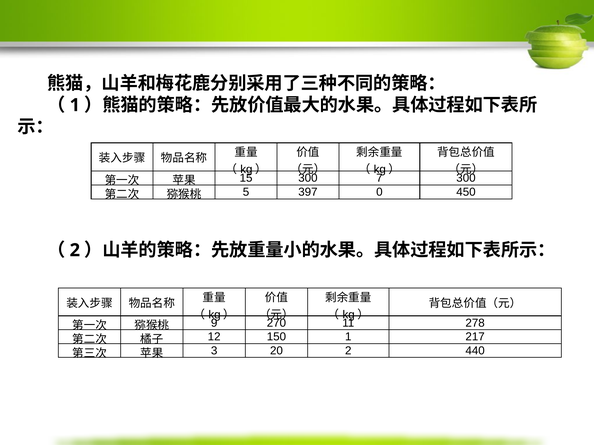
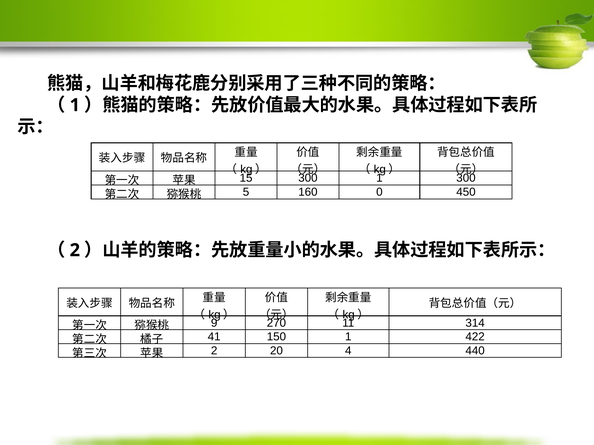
300 7: 7 -> 1 (379, 178)
397: 397 -> 160 (308, 192)
278: 278 -> 314 (475, 323)
12: 12 -> 41 (214, 337)
217: 217 -> 422 (475, 337)
3: 3 -> 2 (214, 351)
20 2: 2 -> 4 (348, 351)
